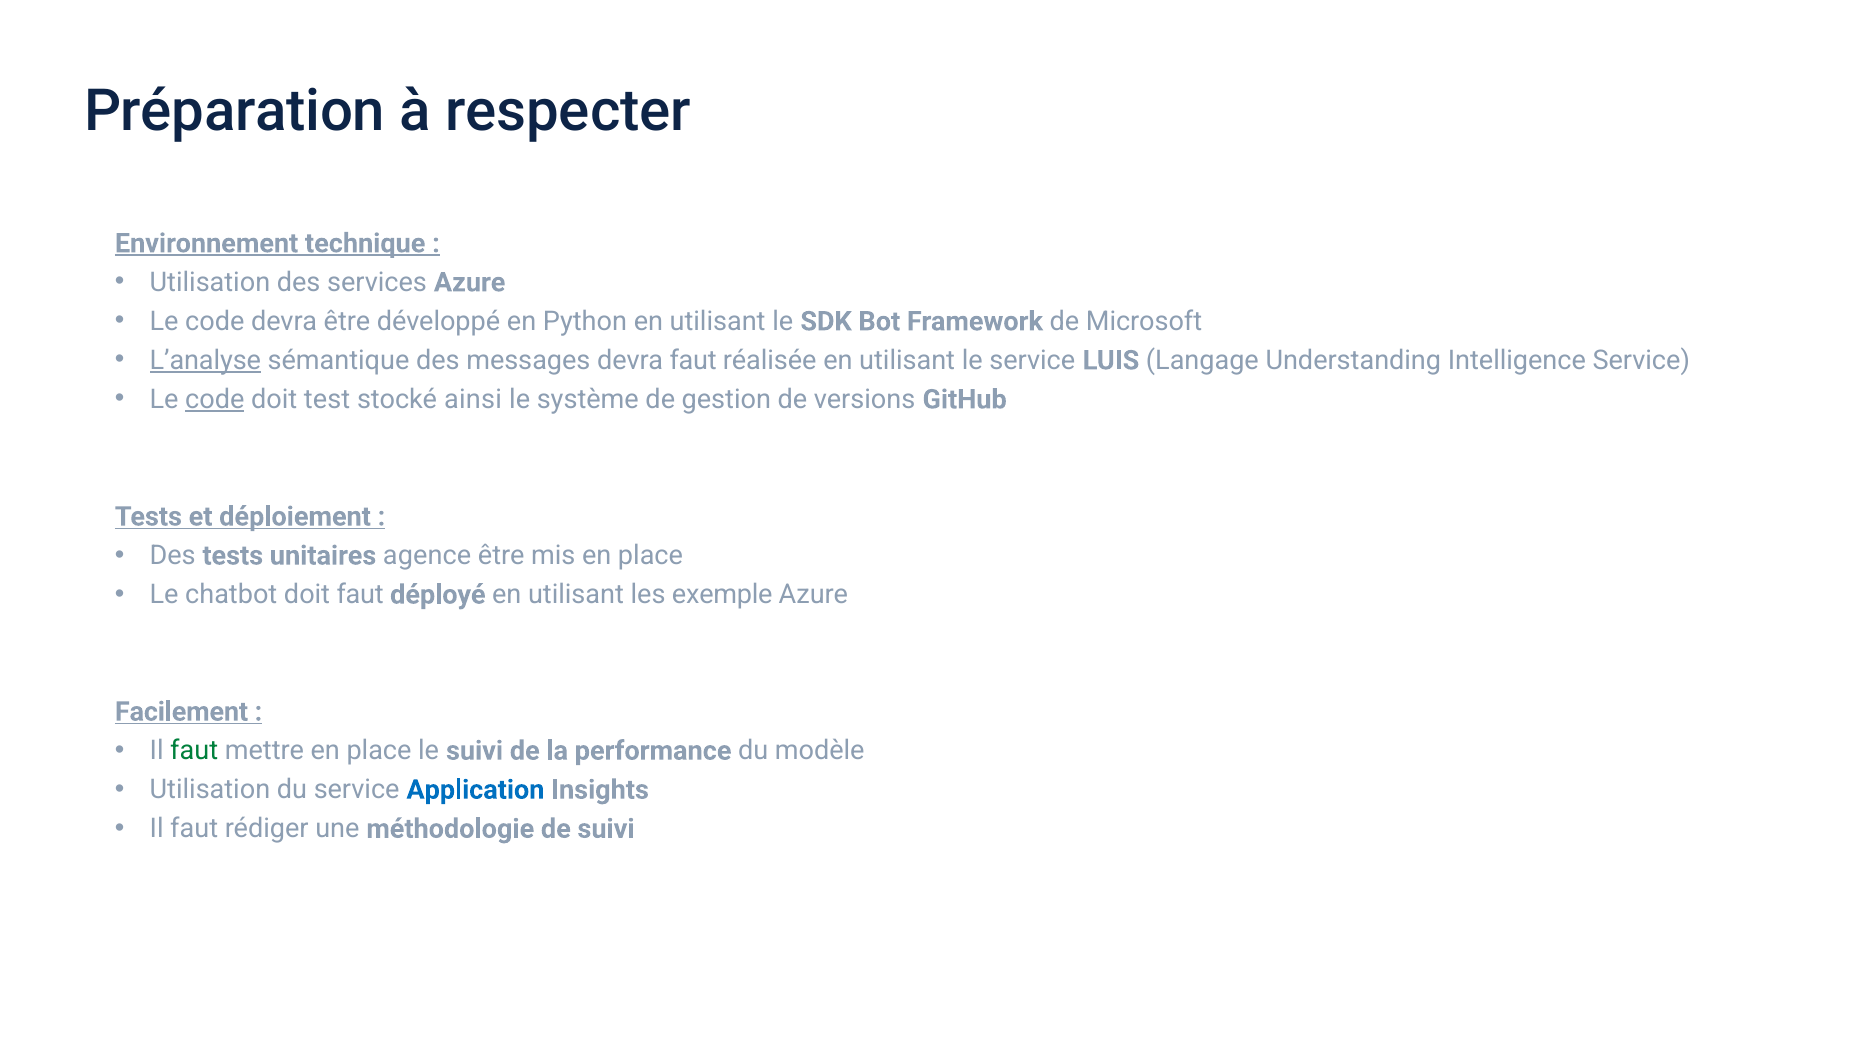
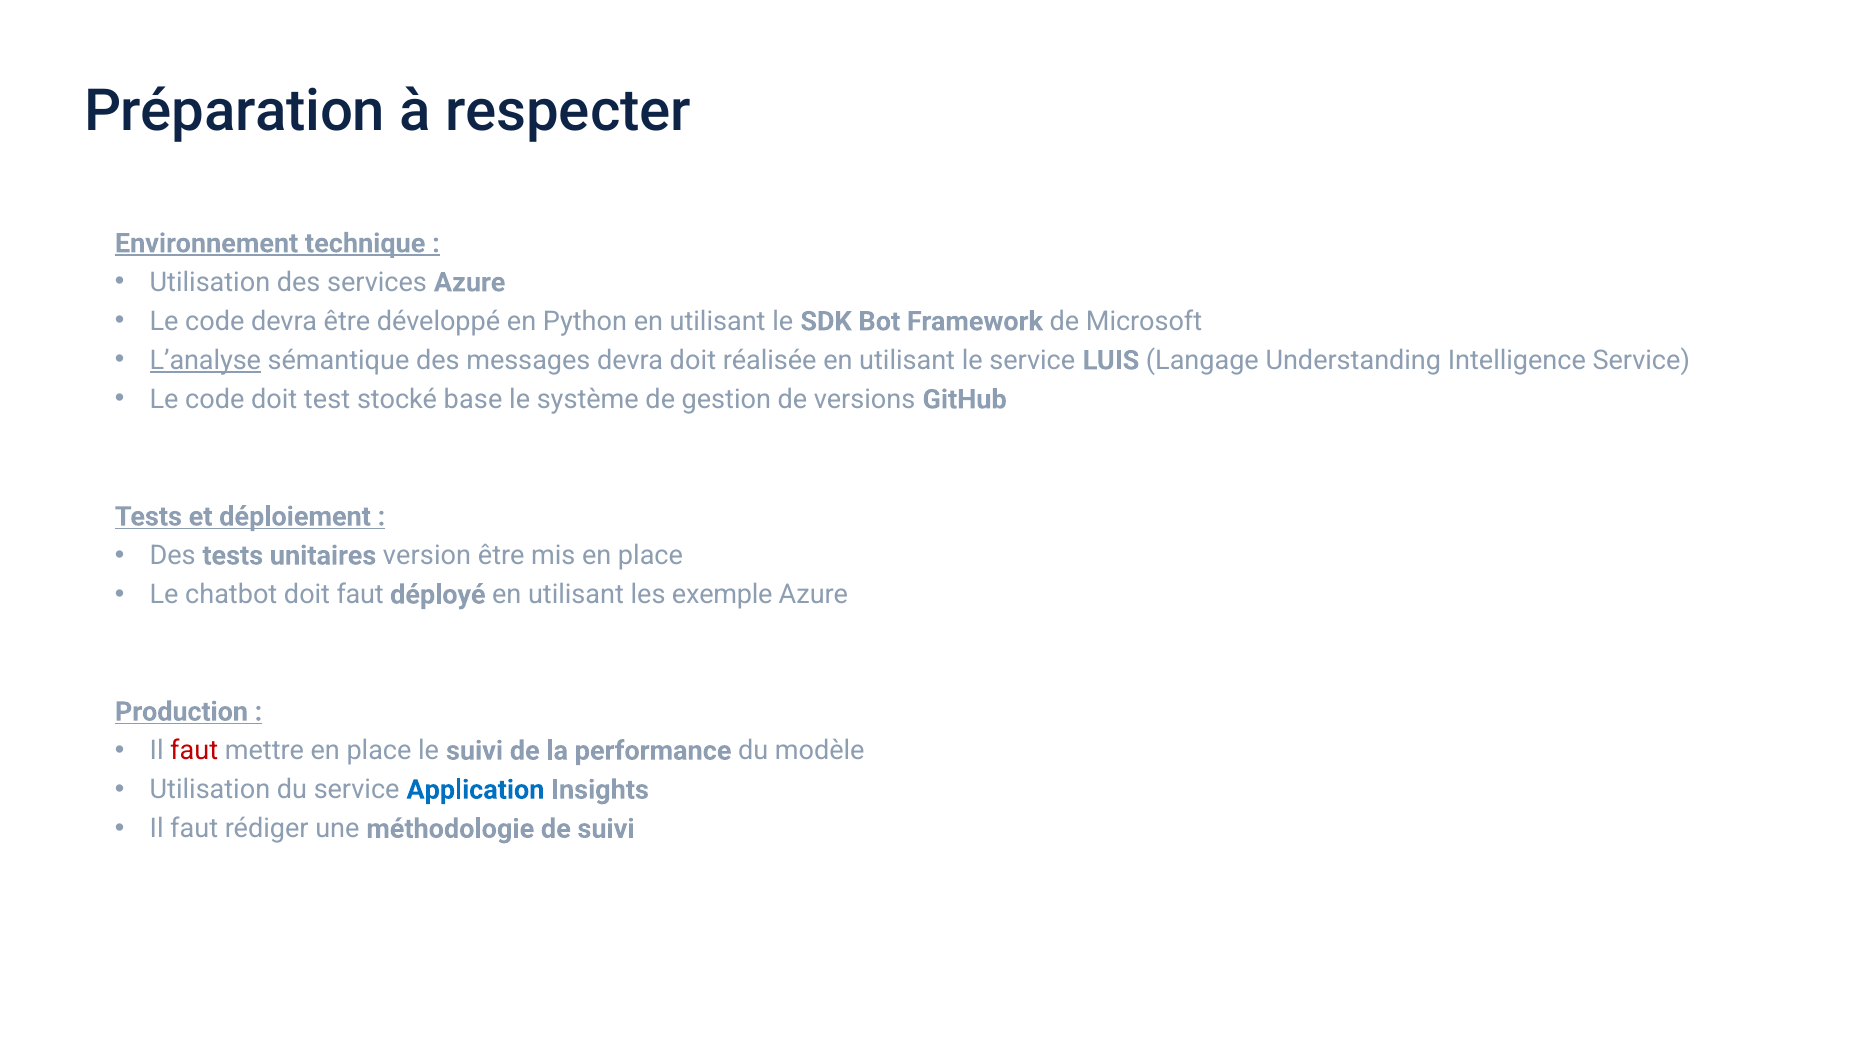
devra faut: faut -> doit (693, 361)
code underline: present -> none (215, 400)
ainsi: ainsi -> base (473, 400)
agence: agence -> version (427, 556)
Facilement: Facilement -> Production (181, 712)
faut colour: green -> red (194, 751)
